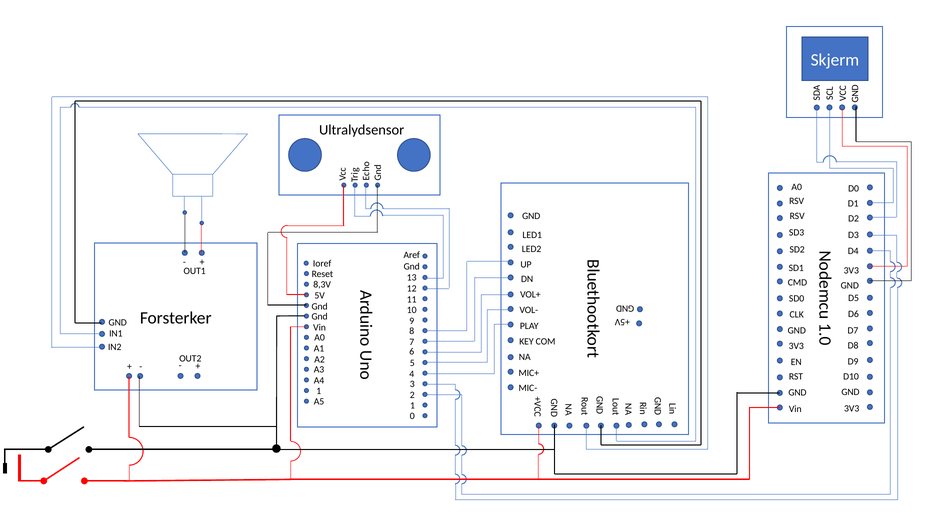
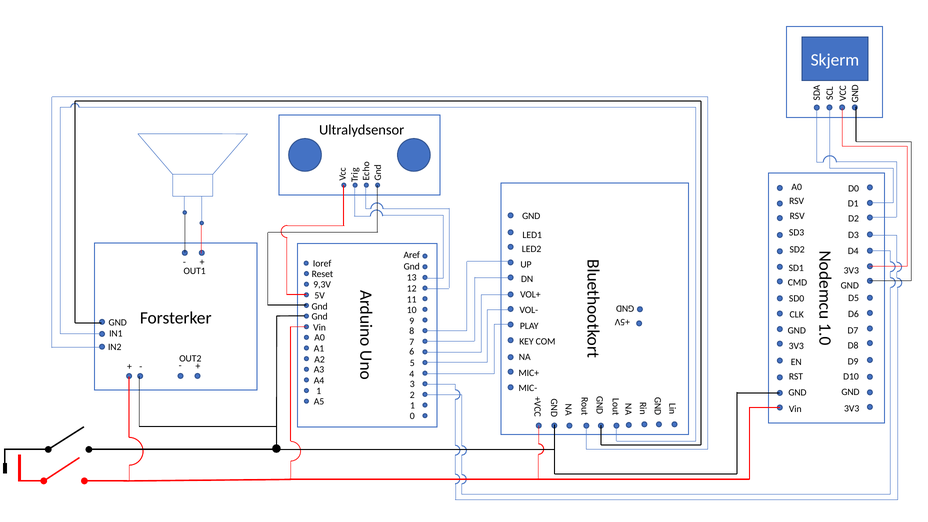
8,3V: 8,3V -> 9,3V (322, 285)
